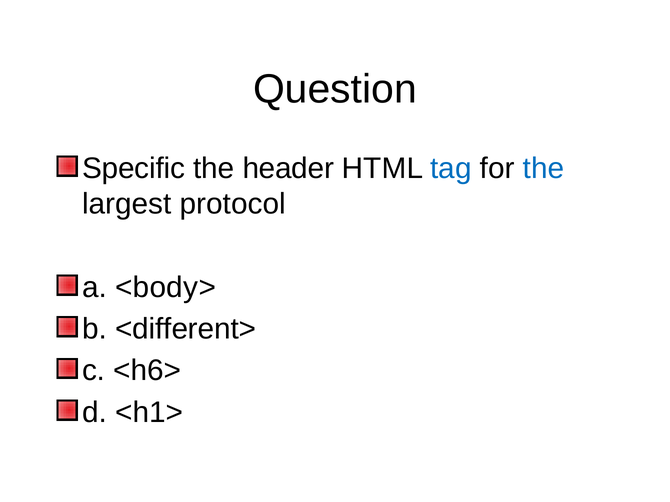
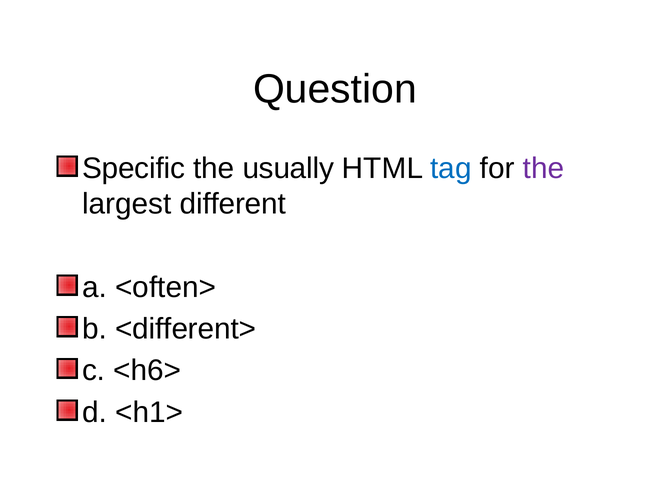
header: header -> usually (288, 168)
the colour: blue -> purple (544, 168)
protocol: protocol -> different (233, 204)
<body>: <body> -> <often> (166, 288)
